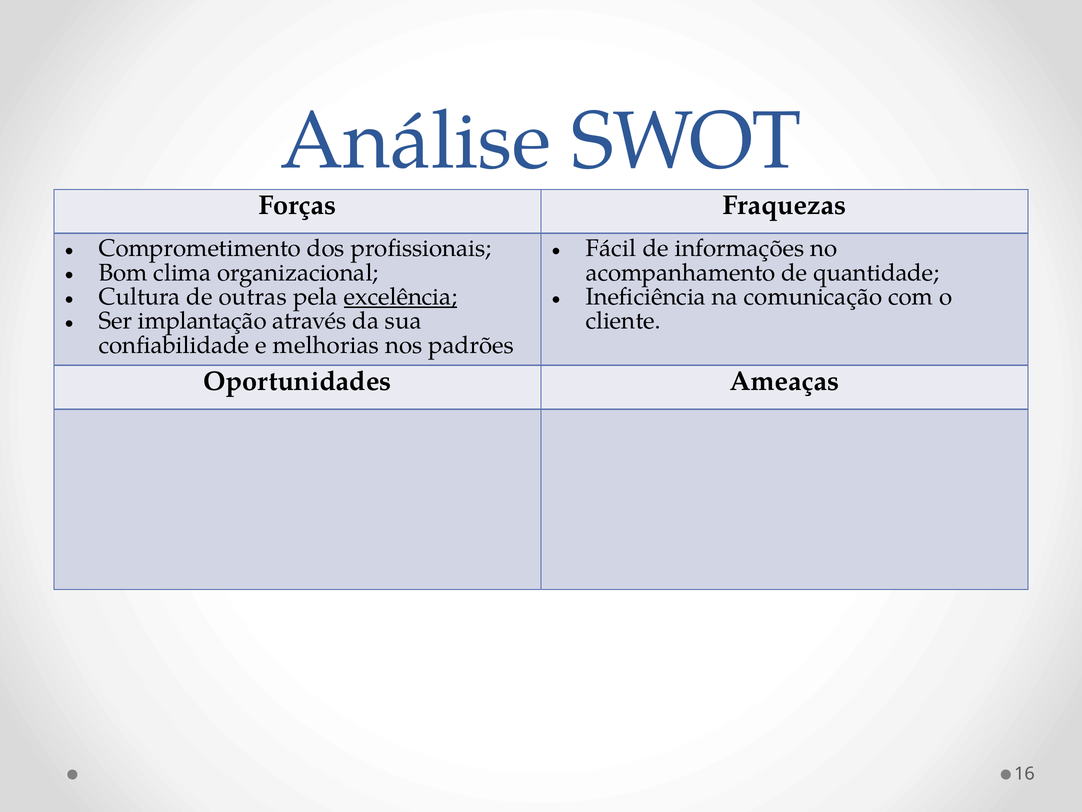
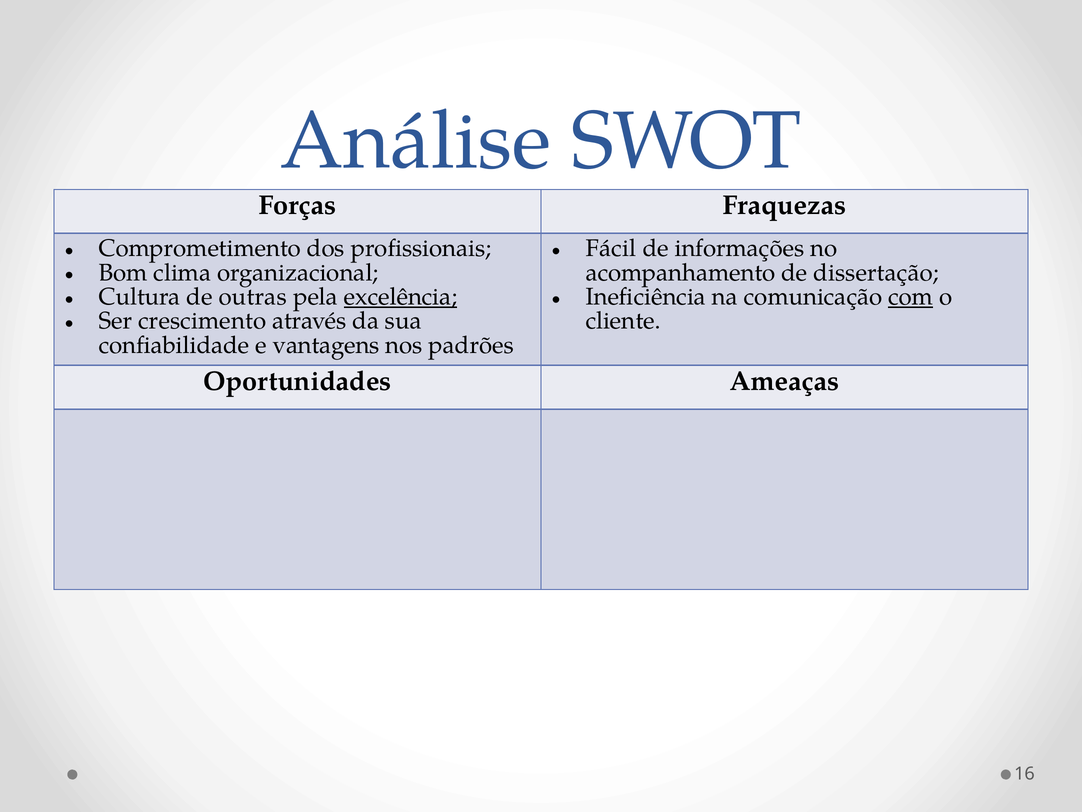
quantidade: quantidade -> dissertação (876, 272)
com underline: none -> present (911, 297)
implantação: implantação -> crescimento (202, 321)
melhorias: melhorias -> vantagens (326, 345)
